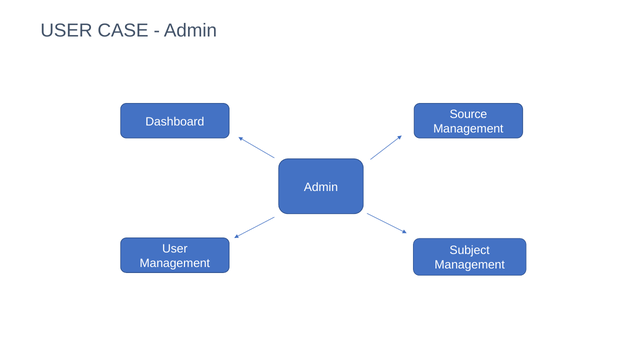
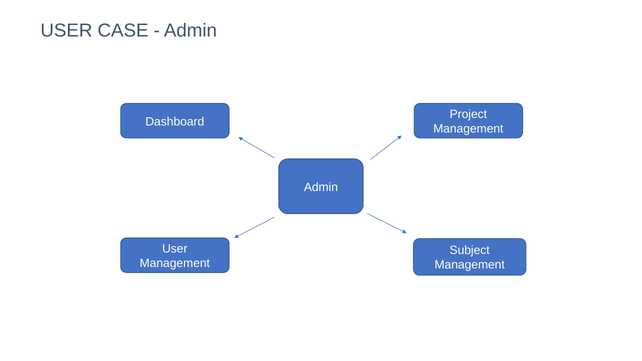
Source: Source -> Project (468, 114)
